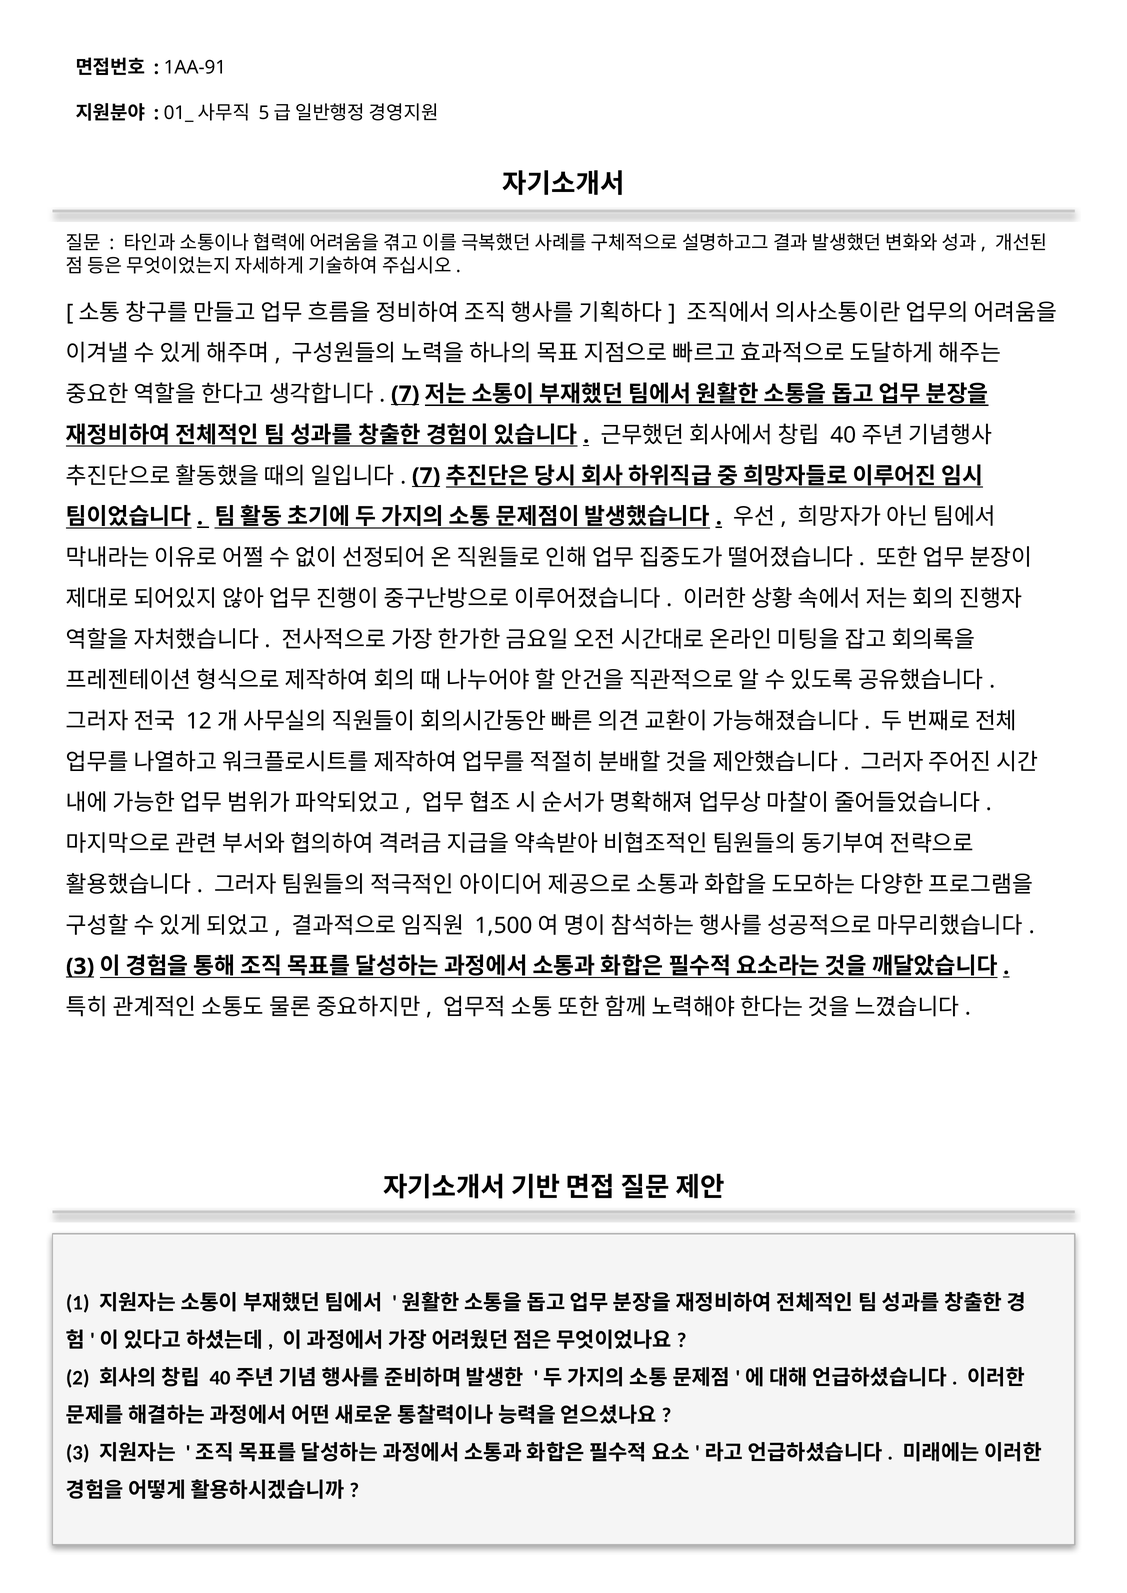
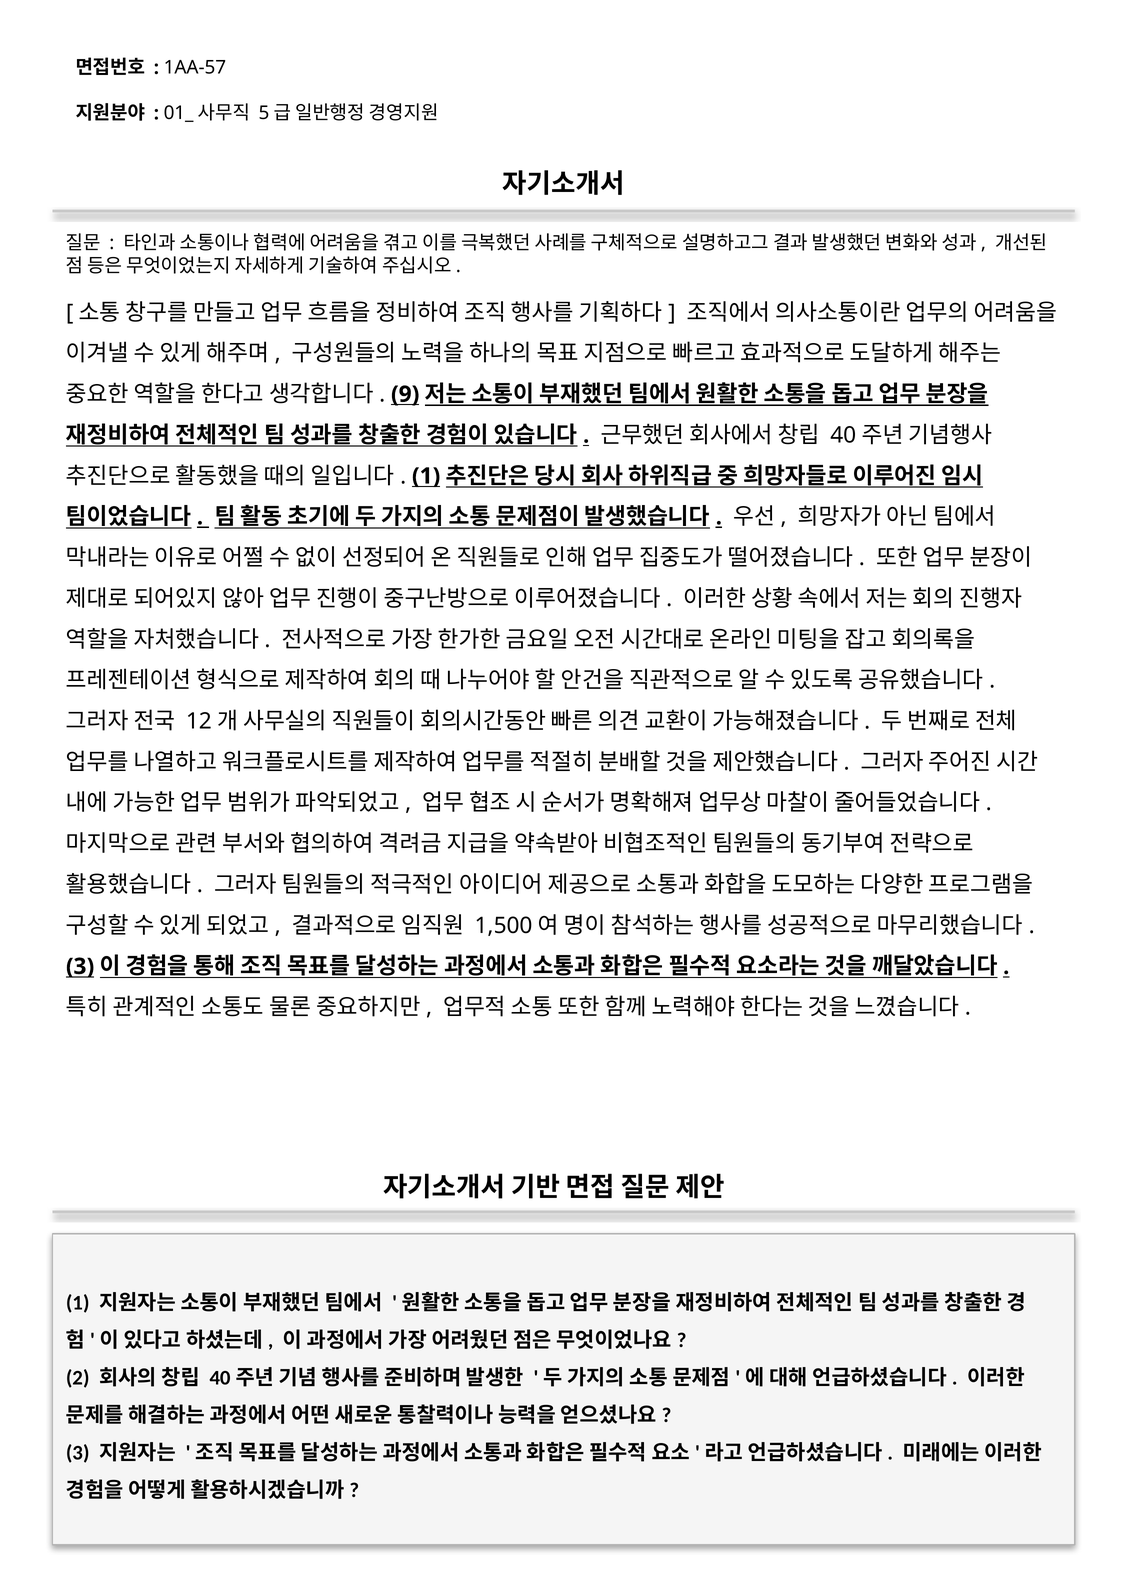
1AA-91: 1AA-91 -> 1AA-57 (195, 68)
7: 7 -> 9 (405, 395)
7: 7 -> 1 (426, 476)
